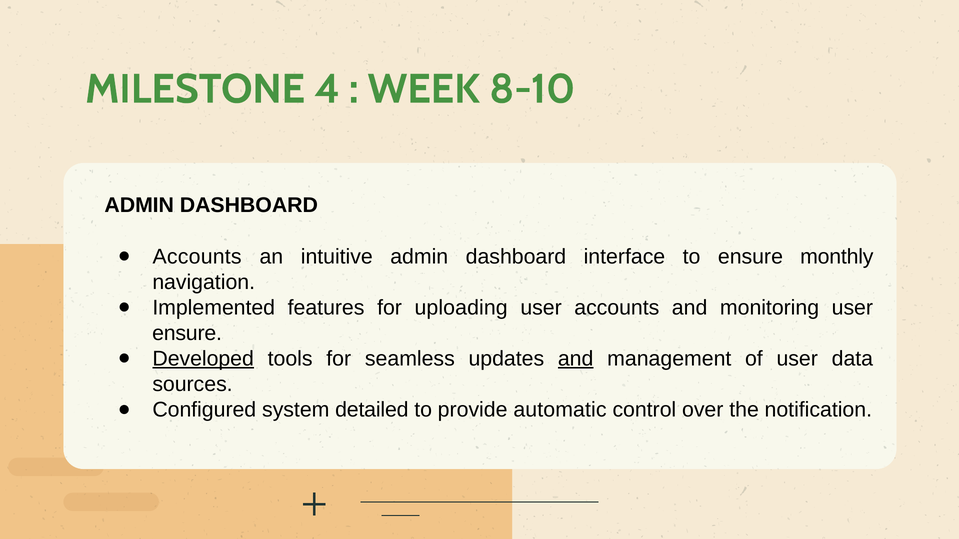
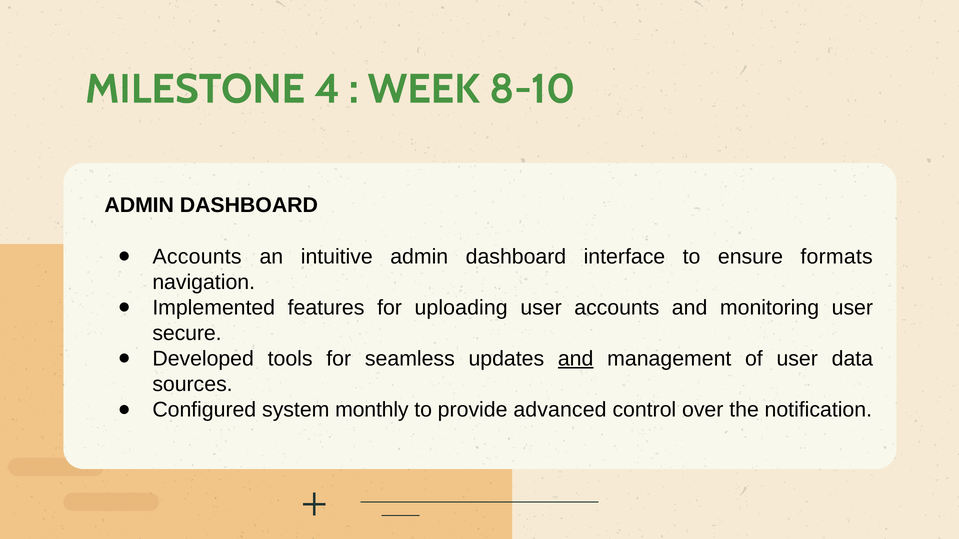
monthly: monthly -> formats (837, 257)
ensure: ensure -> secure (187, 333)
Developed underline: present -> none (203, 359)
detailed: detailed -> monthly (372, 410)
automatic: automatic -> advanced (560, 410)
